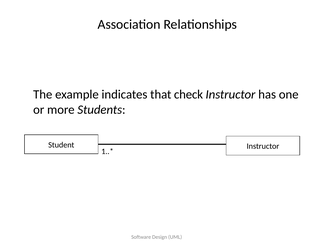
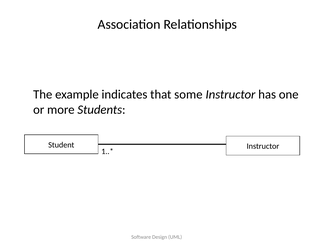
check: check -> some (188, 95)
